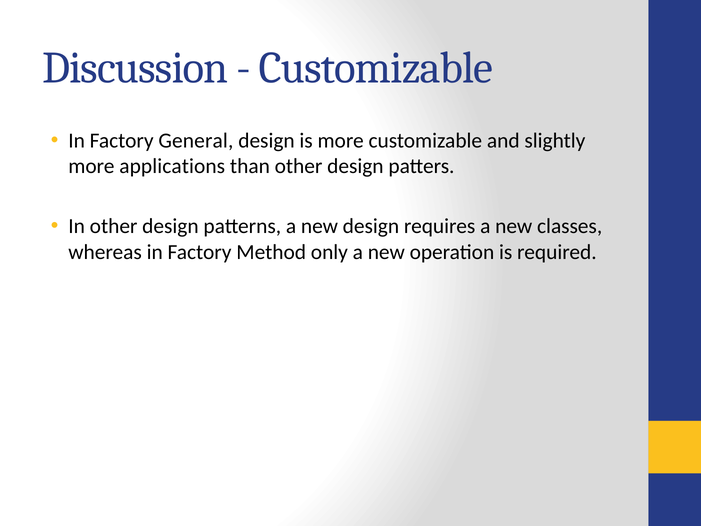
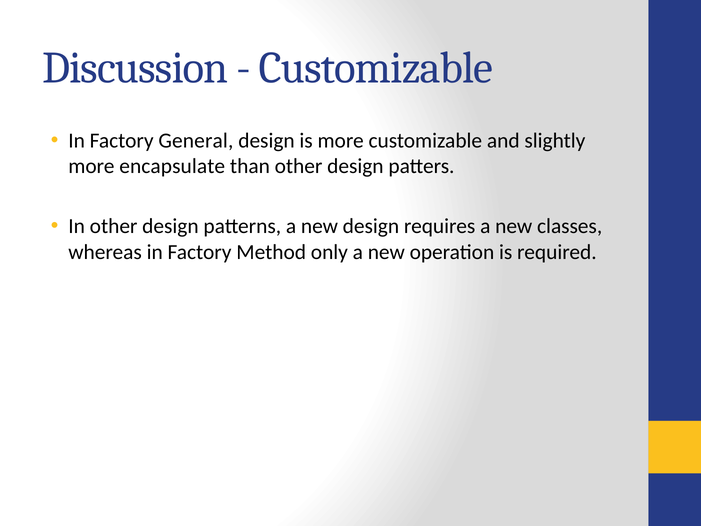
applications: applications -> encapsulate (172, 166)
